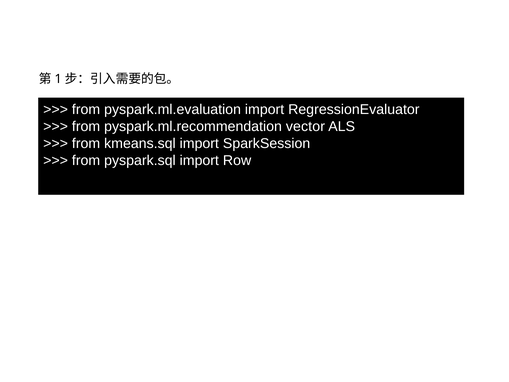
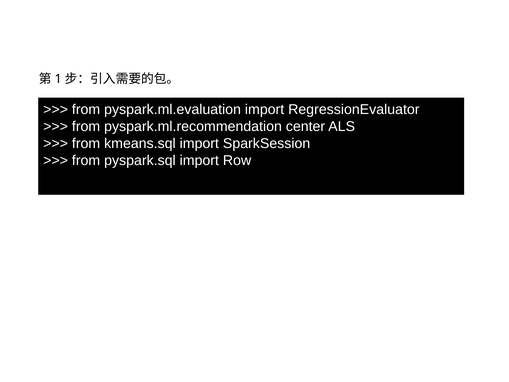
vector: vector -> center (305, 127)
